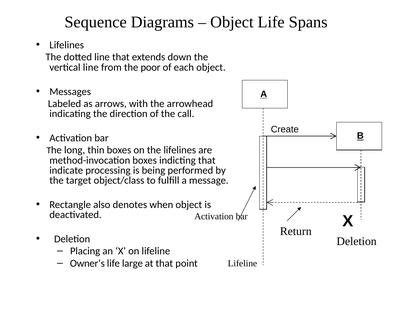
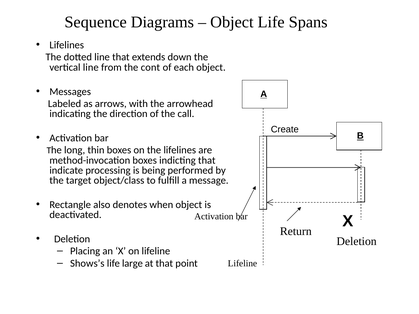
poor: poor -> cont (150, 67)
Owner’s: Owner’s -> Shows’s (87, 263)
